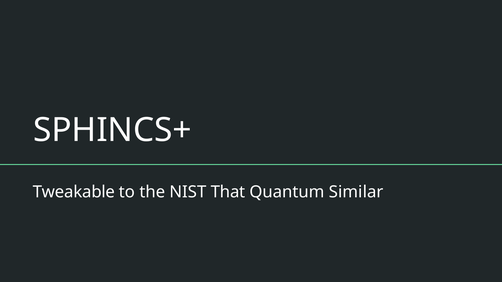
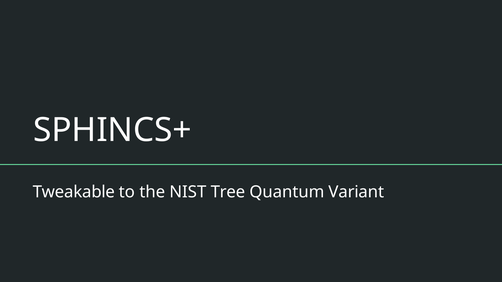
That: That -> Tree (228, 192)
Similar: Similar -> Variant (356, 192)
